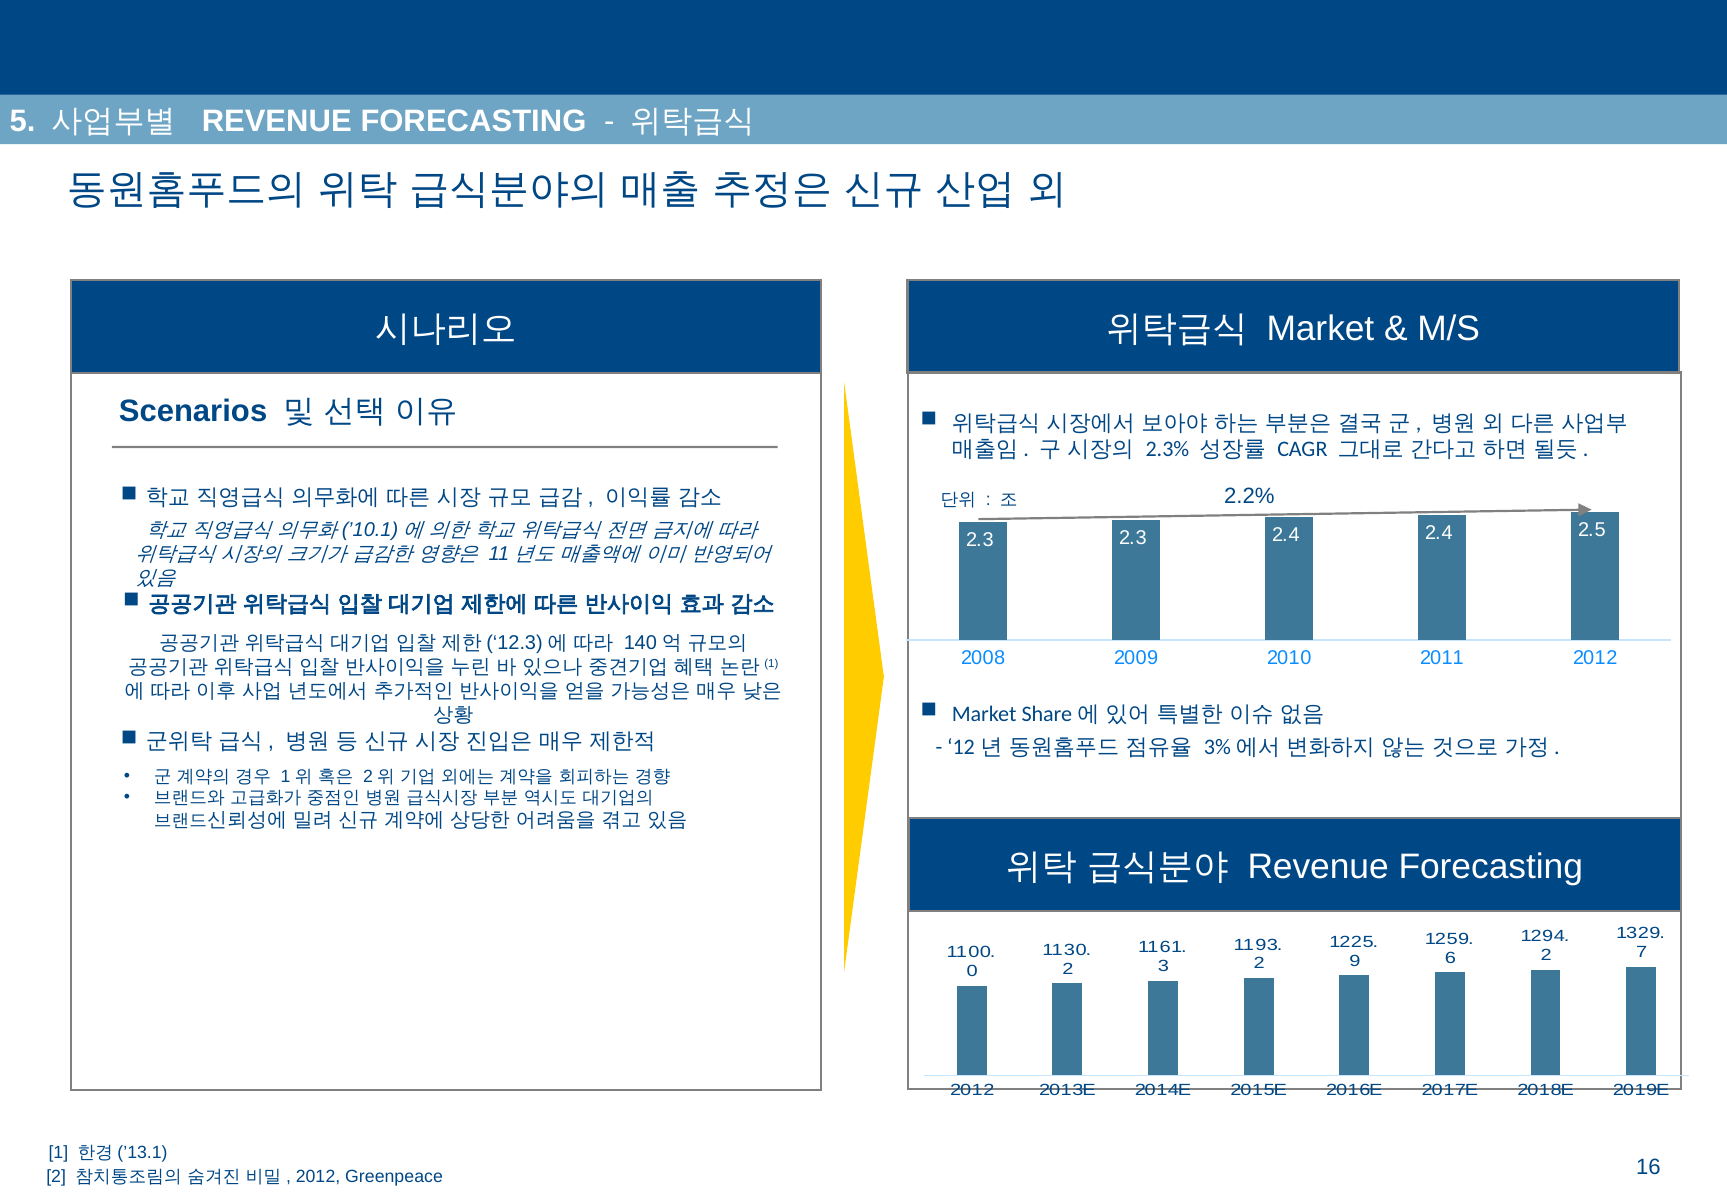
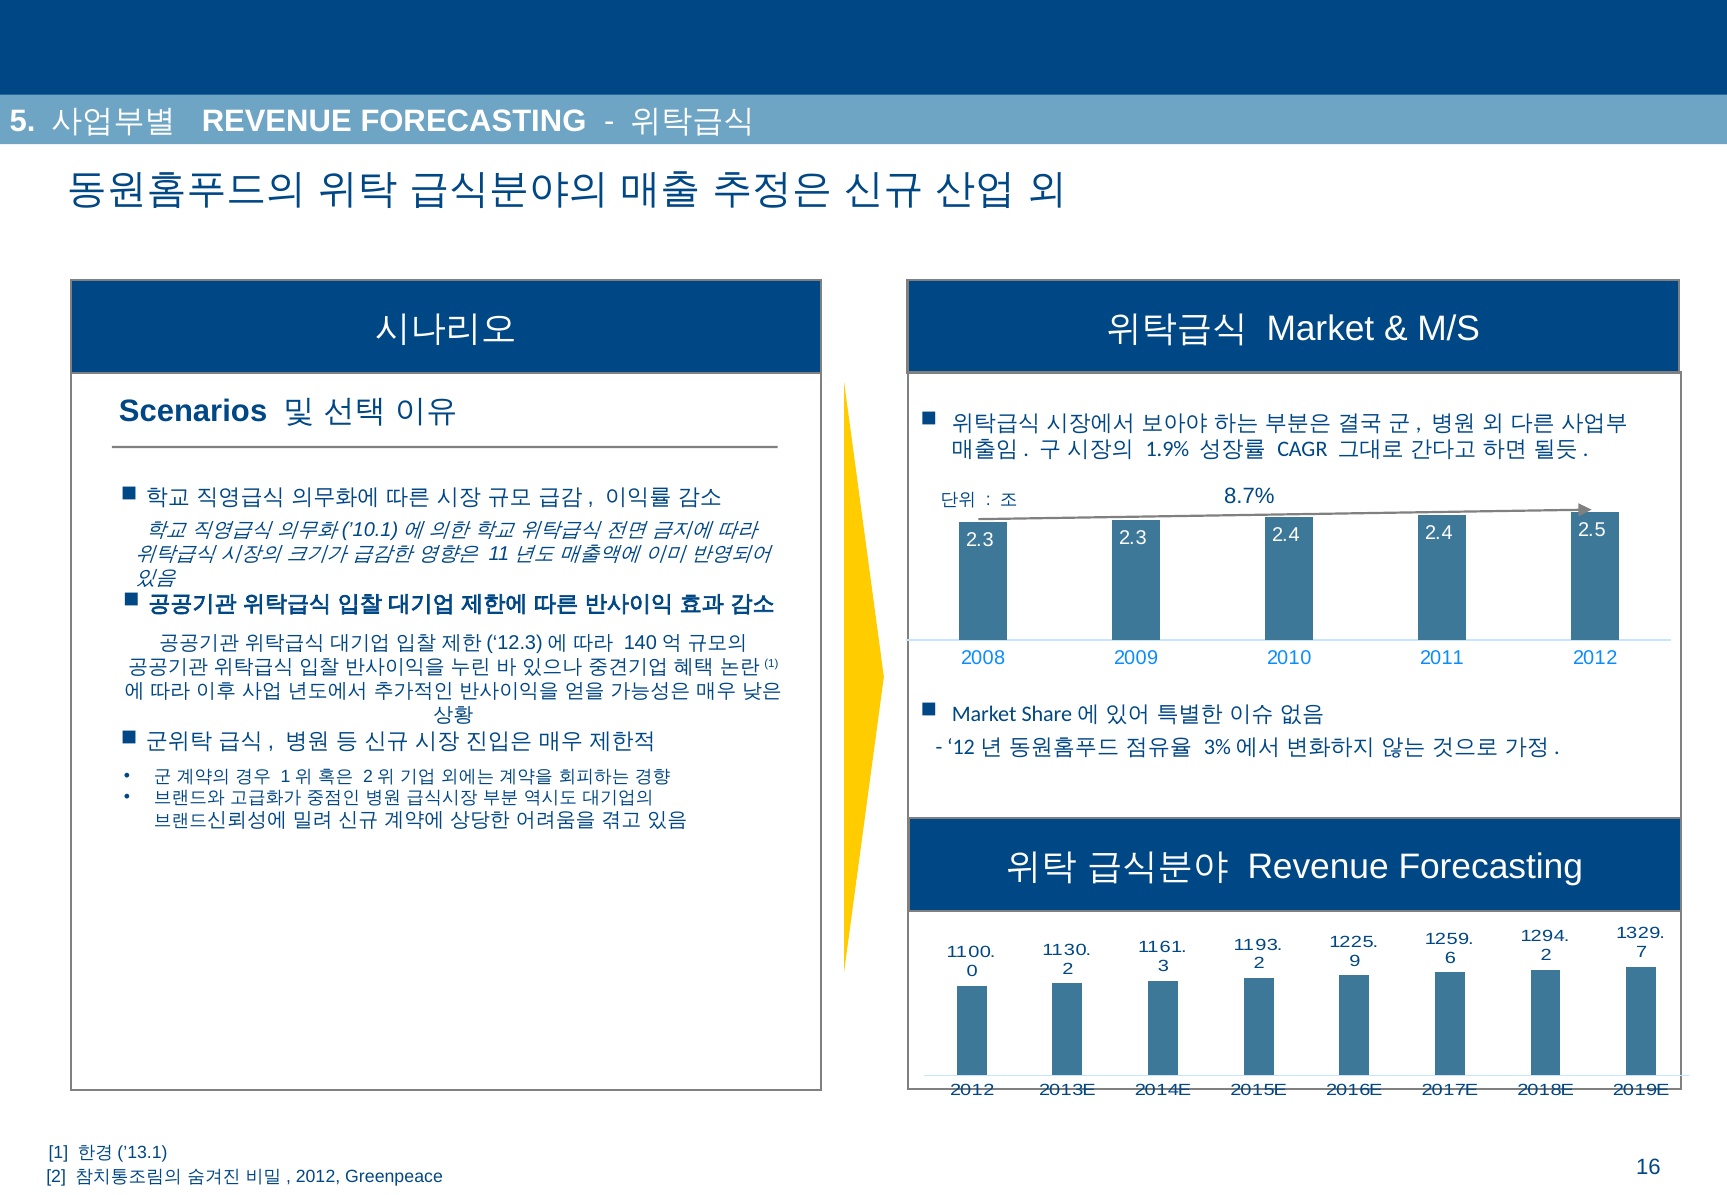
2.3%: 2.3% -> 1.9% (1167, 450)
2.2%: 2.2% -> 8.7% (1249, 497)
